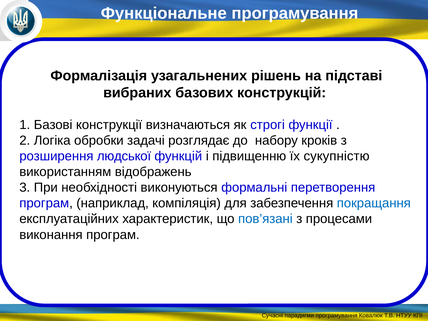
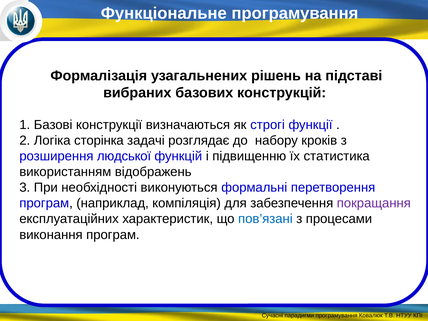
обробки: обробки -> сторінка (99, 141)
сукупністю: сукупністю -> статистика (337, 156)
покращання colour: blue -> purple (374, 203)
